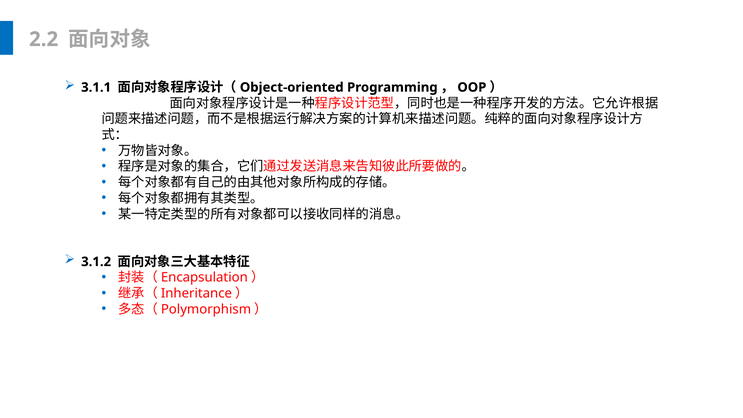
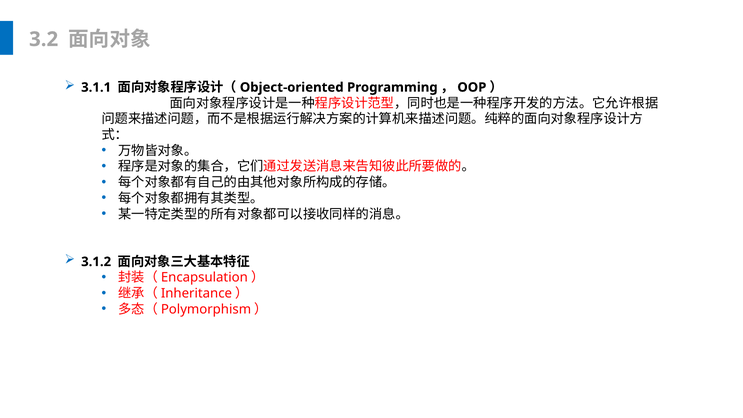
2.2: 2.2 -> 3.2 (44, 39)
